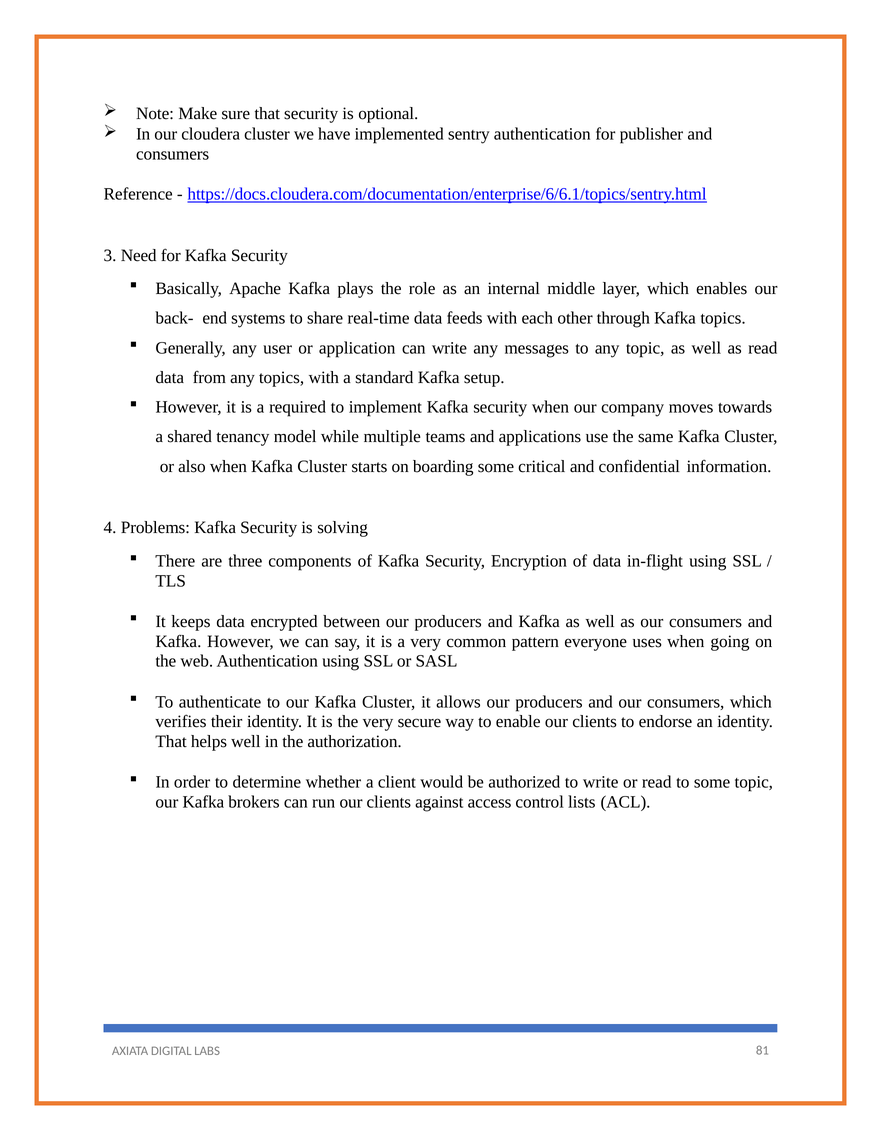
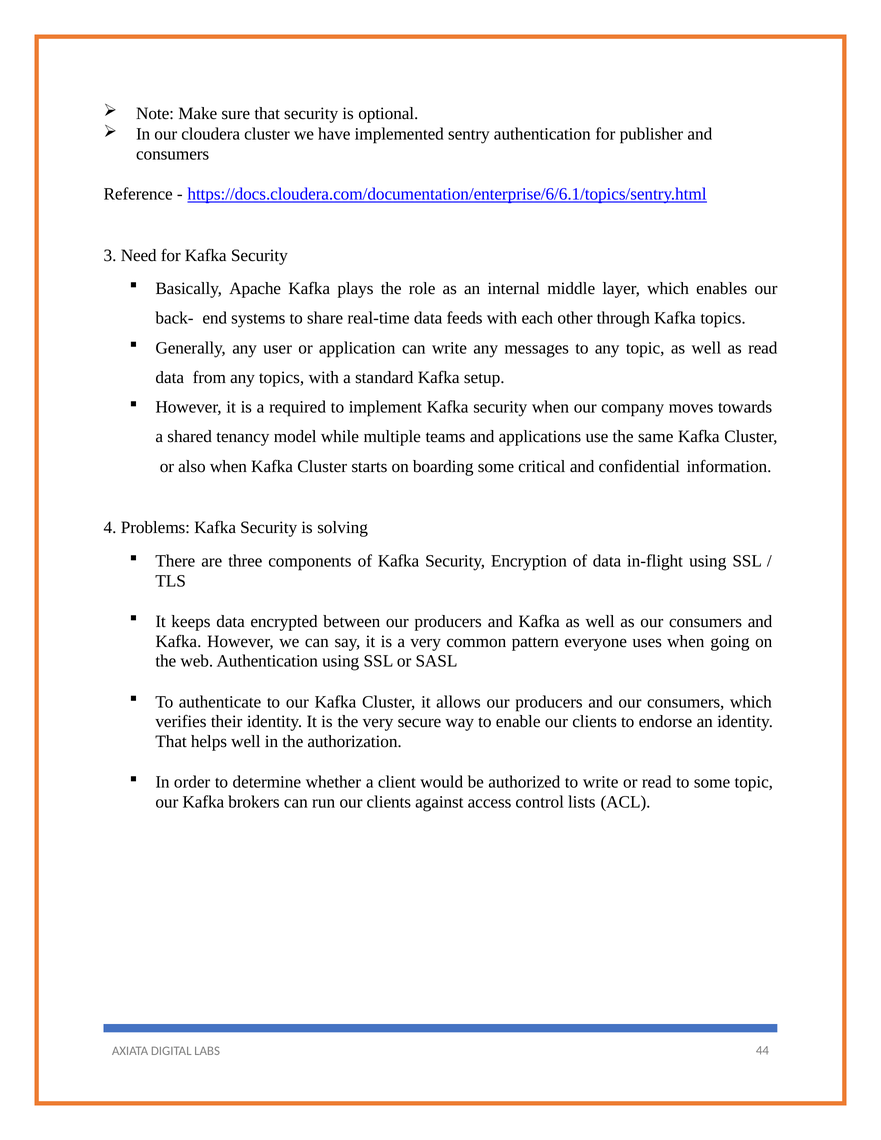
81: 81 -> 44 (762, 1051)
